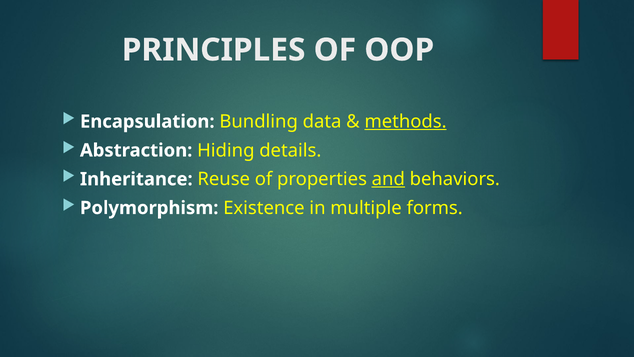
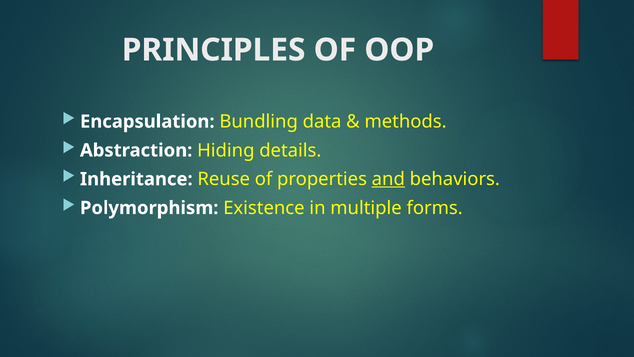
methods underline: present -> none (406, 121)
